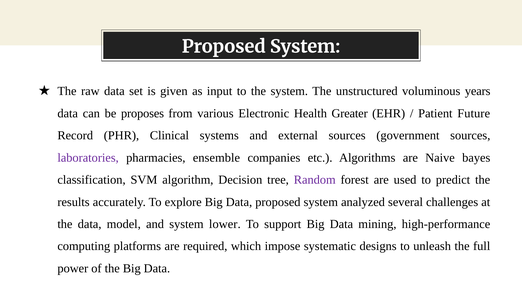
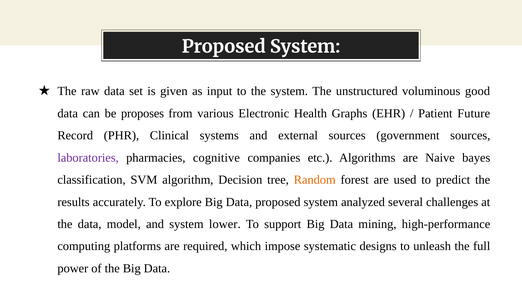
years: years -> good (478, 91)
Greater: Greater -> Graphs (350, 114)
ensemble: ensemble -> cognitive (216, 158)
Random colour: purple -> orange (315, 180)
